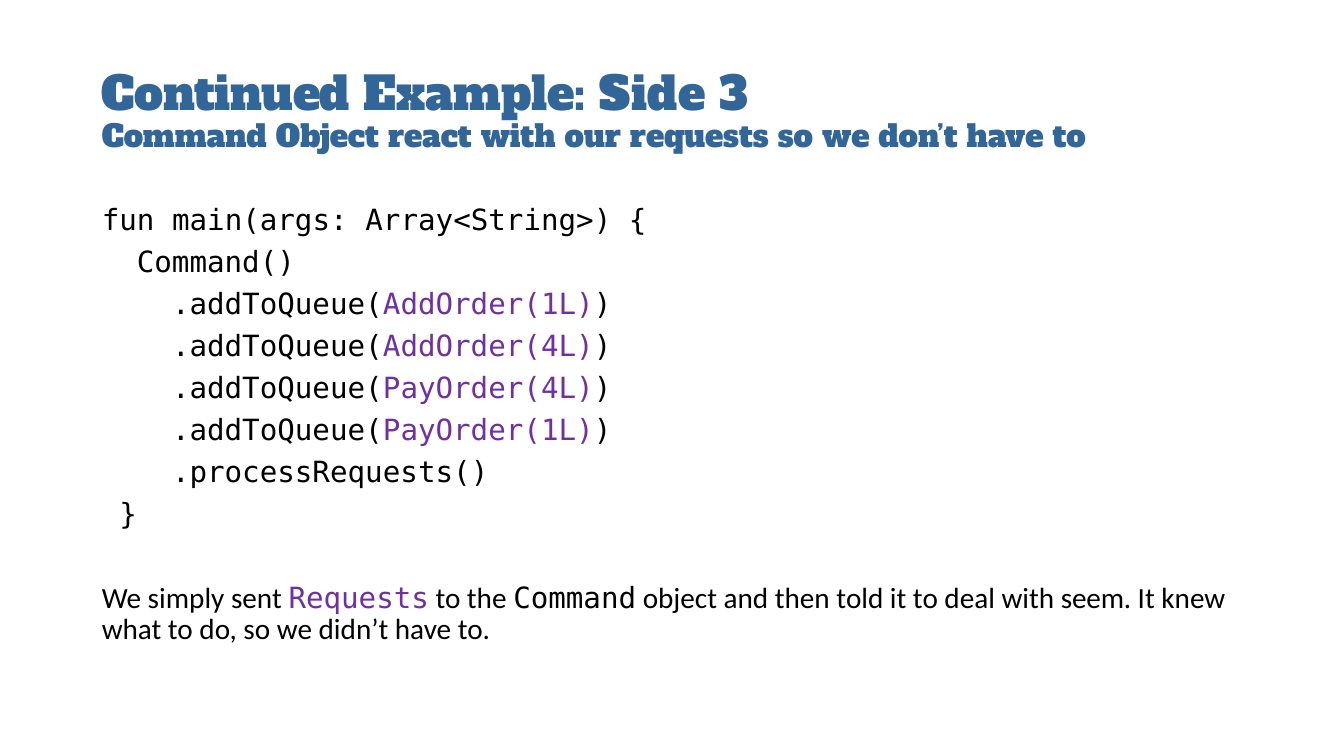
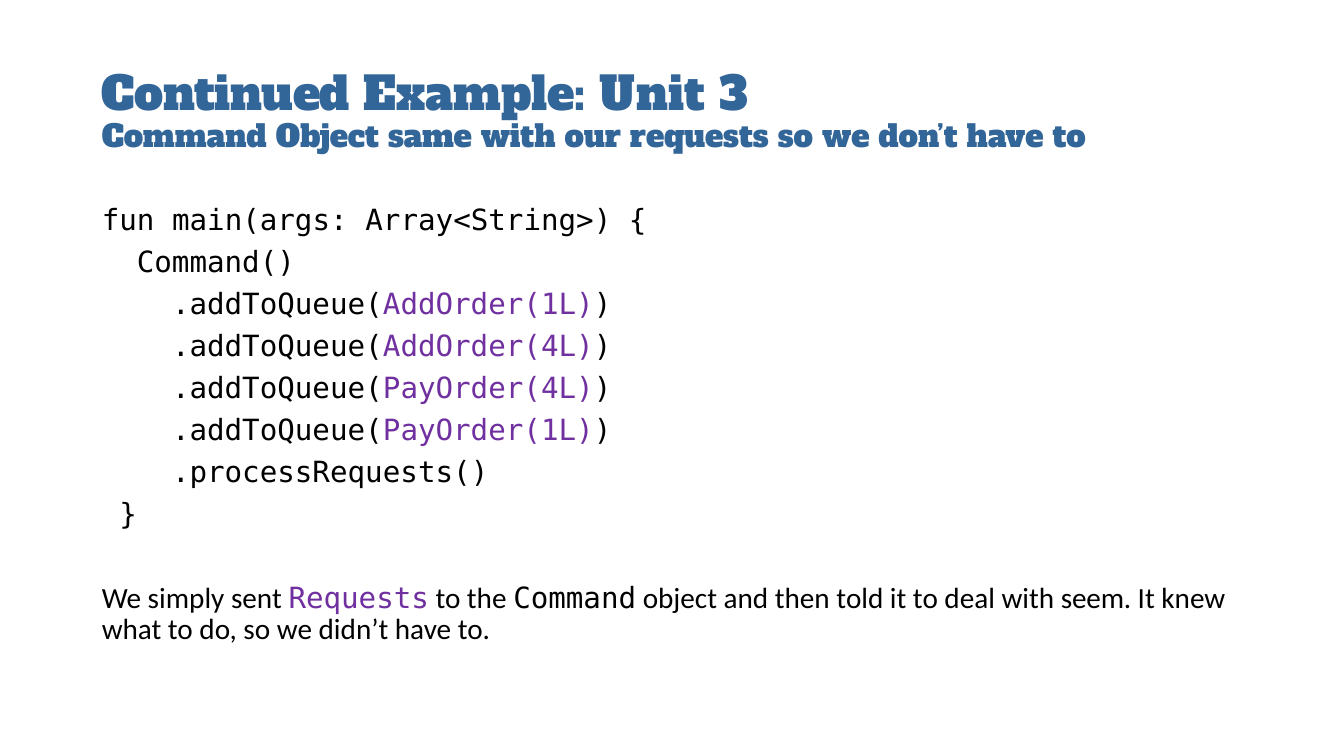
Side: Side -> Unit (653, 96)
react: react -> same (430, 137)
